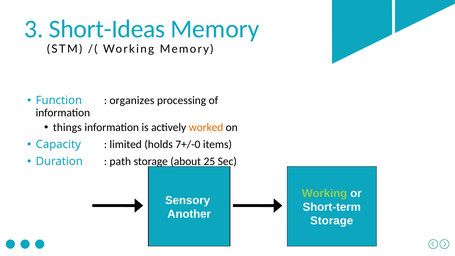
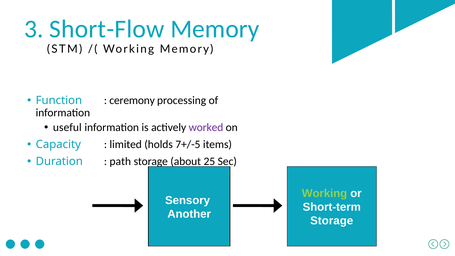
Short-Ideas: Short-Ideas -> Short-Flow (107, 29)
organizes: organizes -> ceremony (132, 100)
things: things -> useful (67, 127)
worked colour: orange -> purple (206, 127)
7+/-0: 7+/-0 -> 7+/-5 (188, 144)
